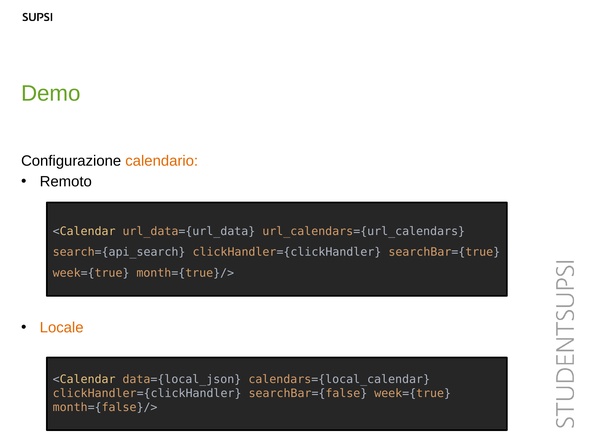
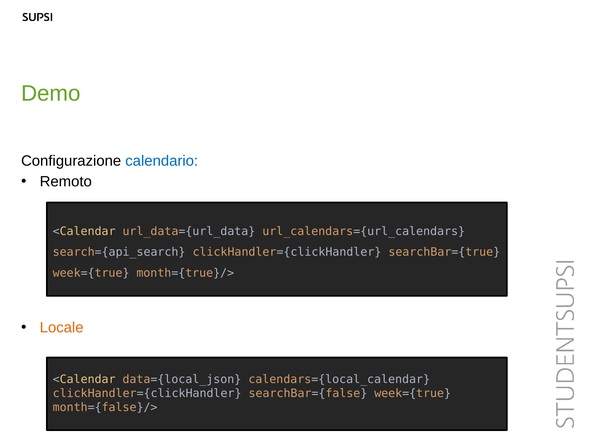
calendario colour: orange -> blue (162, 161)
